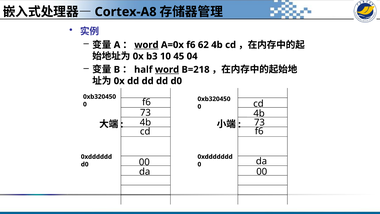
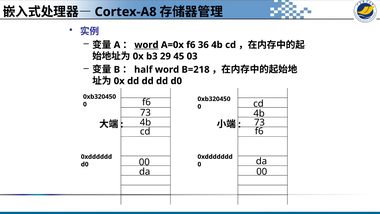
62: 62 -> 36 (203, 45)
10: 10 -> 29 (165, 56)
04: 04 -> 03 (192, 56)
word underline: present -> none (167, 70)
